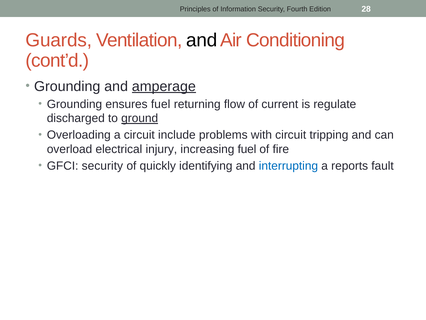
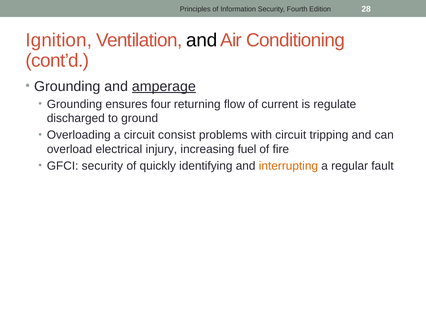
Guards: Guards -> Ignition (59, 40)
ensures fuel: fuel -> four (161, 104)
ground underline: present -> none (140, 118)
include: include -> consist (177, 135)
interrupting colour: blue -> orange (288, 166)
reports: reports -> regular (350, 166)
